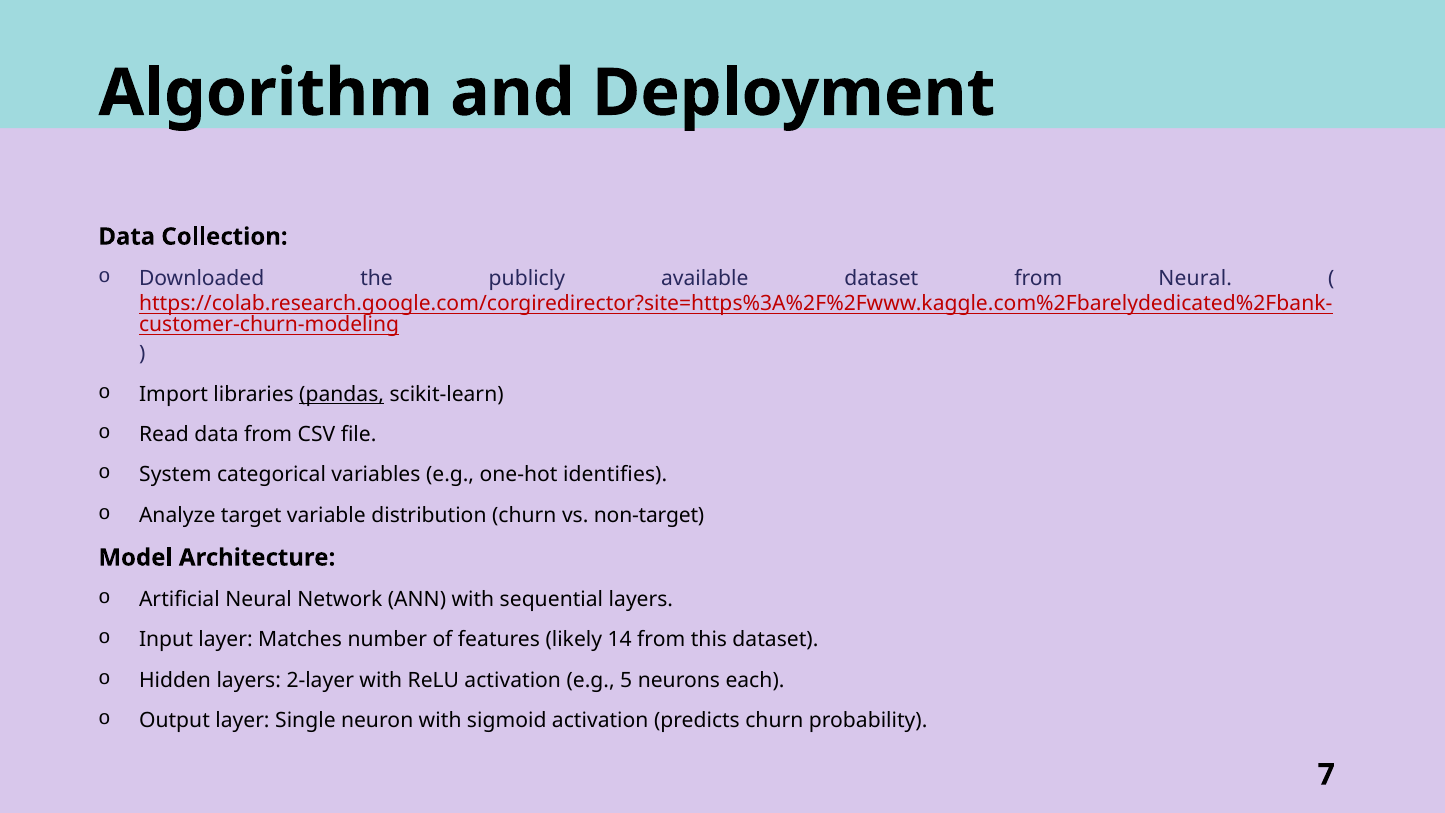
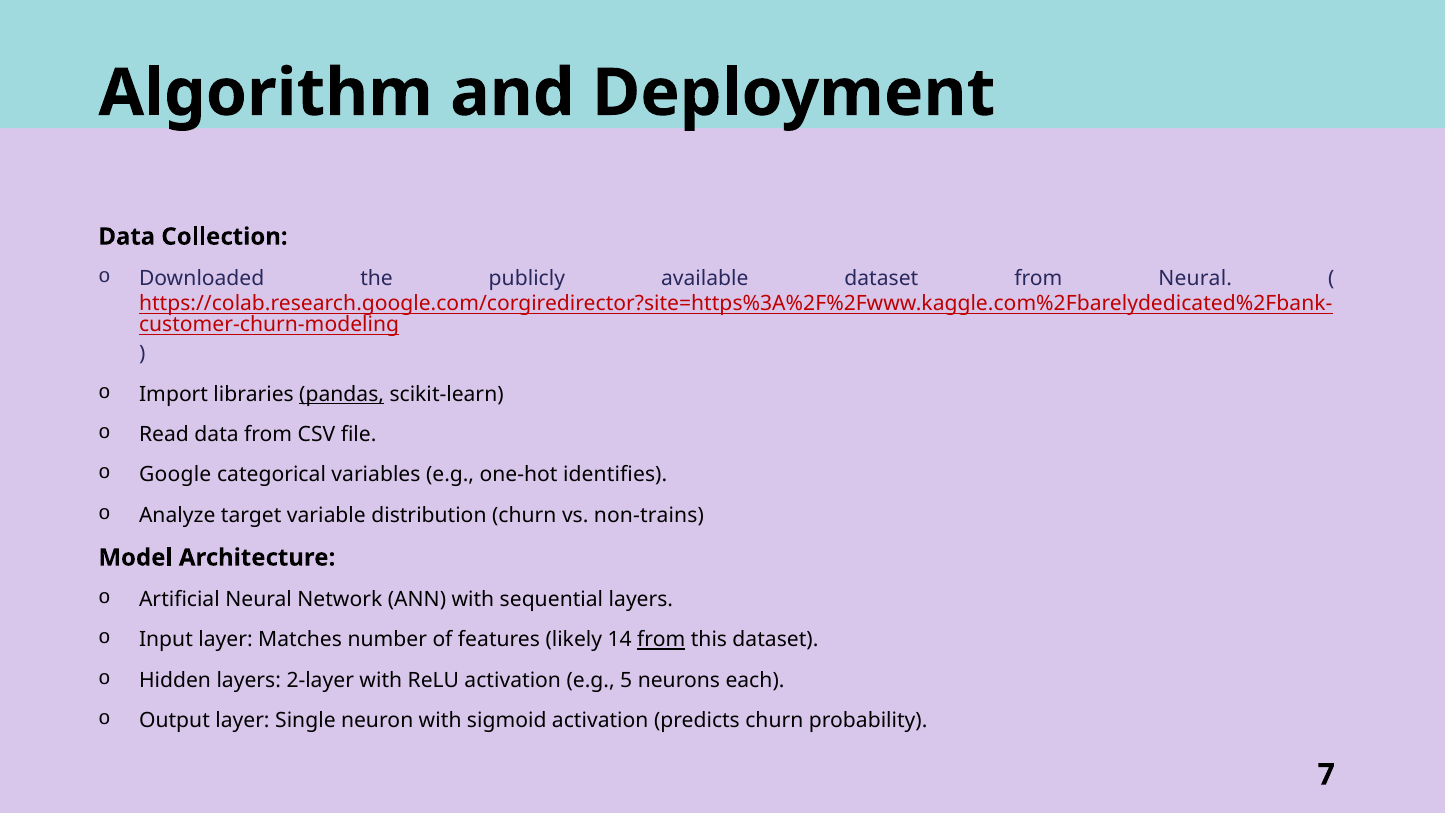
System: System -> Google (175, 475)
non-target: non-target -> non-trains (649, 515)
from underline: none -> present (661, 640)
